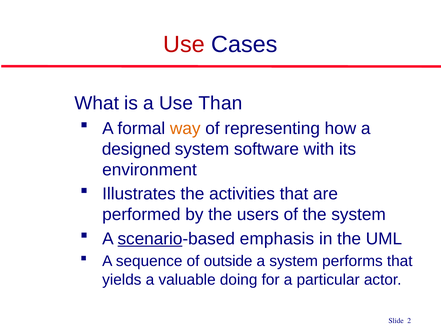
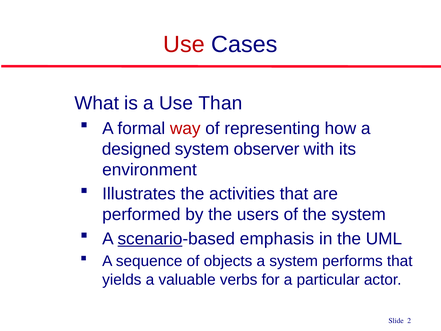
way colour: orange -> red (185, 128)
system software: software -> observer (267, 149)
outside: outside -> objects (228, 261)
doing: doing -> verbs (239, 280)
